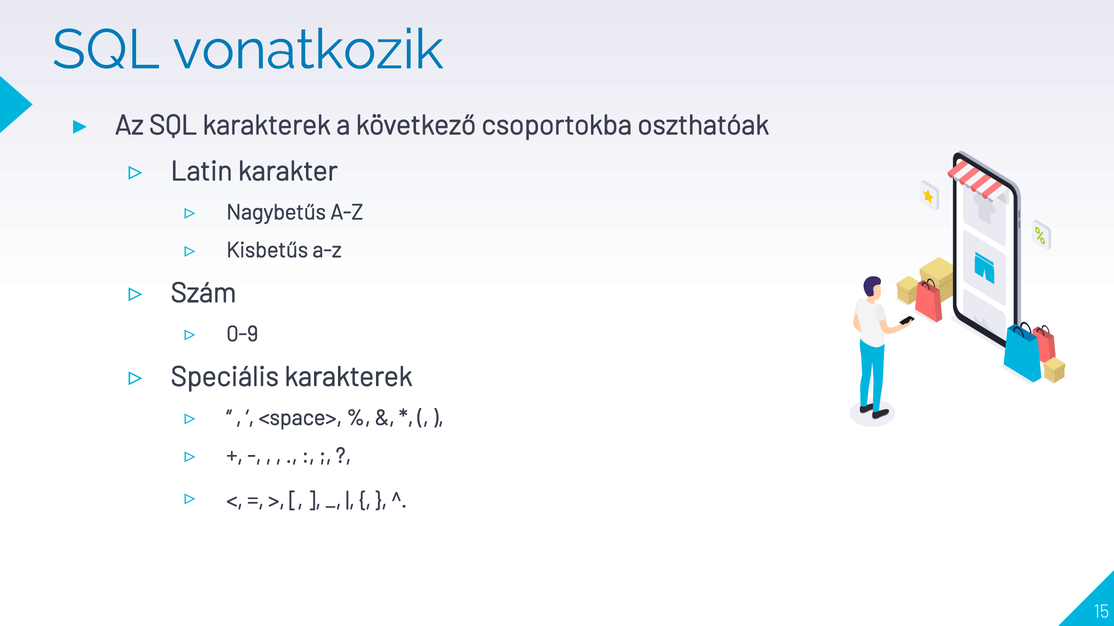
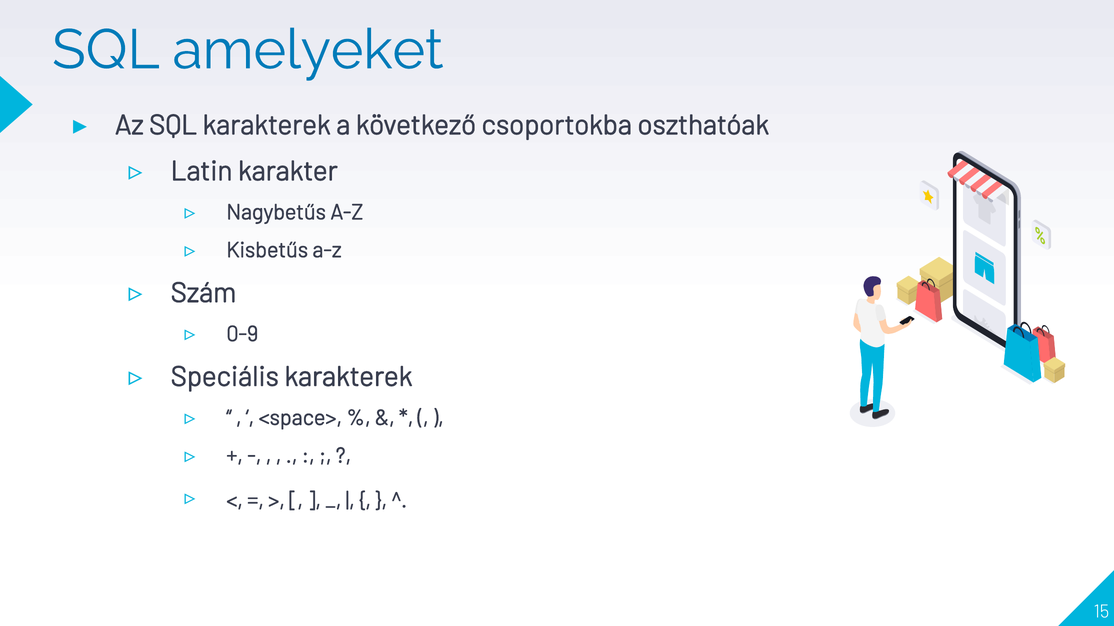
vonatkozik: vonatkozik -> amelyeket (308, 50)
